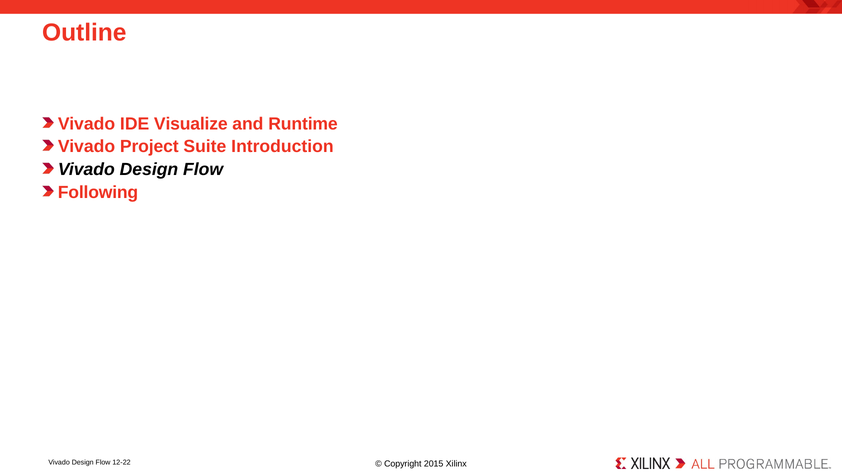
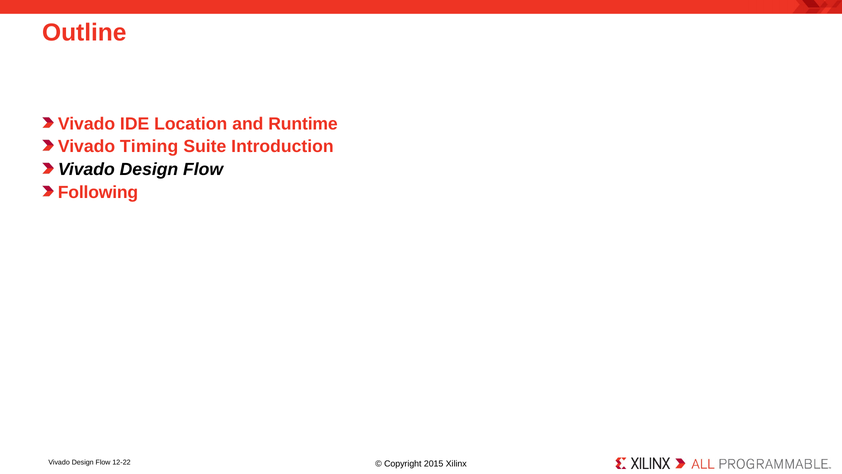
Visualize: Visualize -> Location (191, 124)
Project: Project -> Timing (149, 147)
